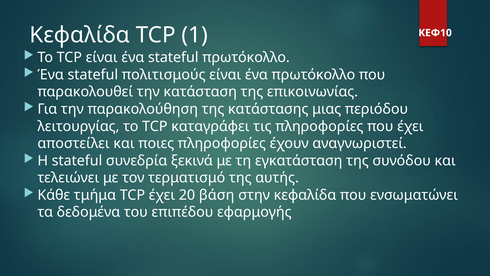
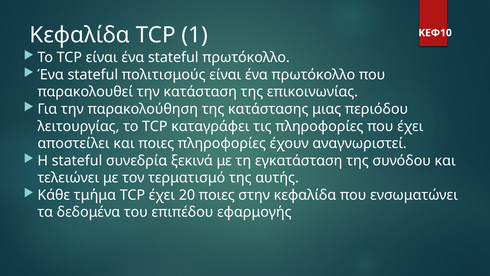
20 βάση: βάση -> ποιες (217, 195)
